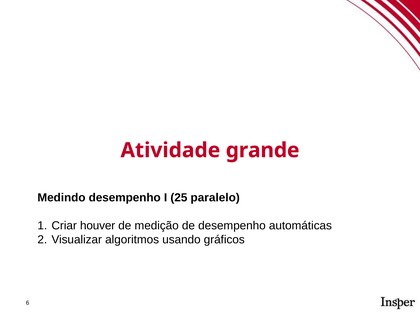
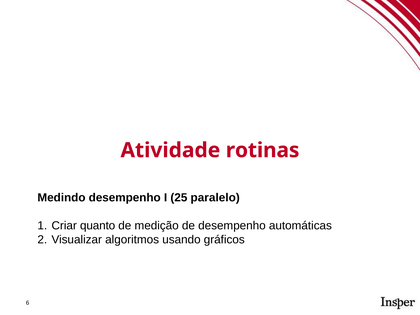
grande: grande -> rotinas (263, 150)
houver: houver -> quanto (98, 226)
